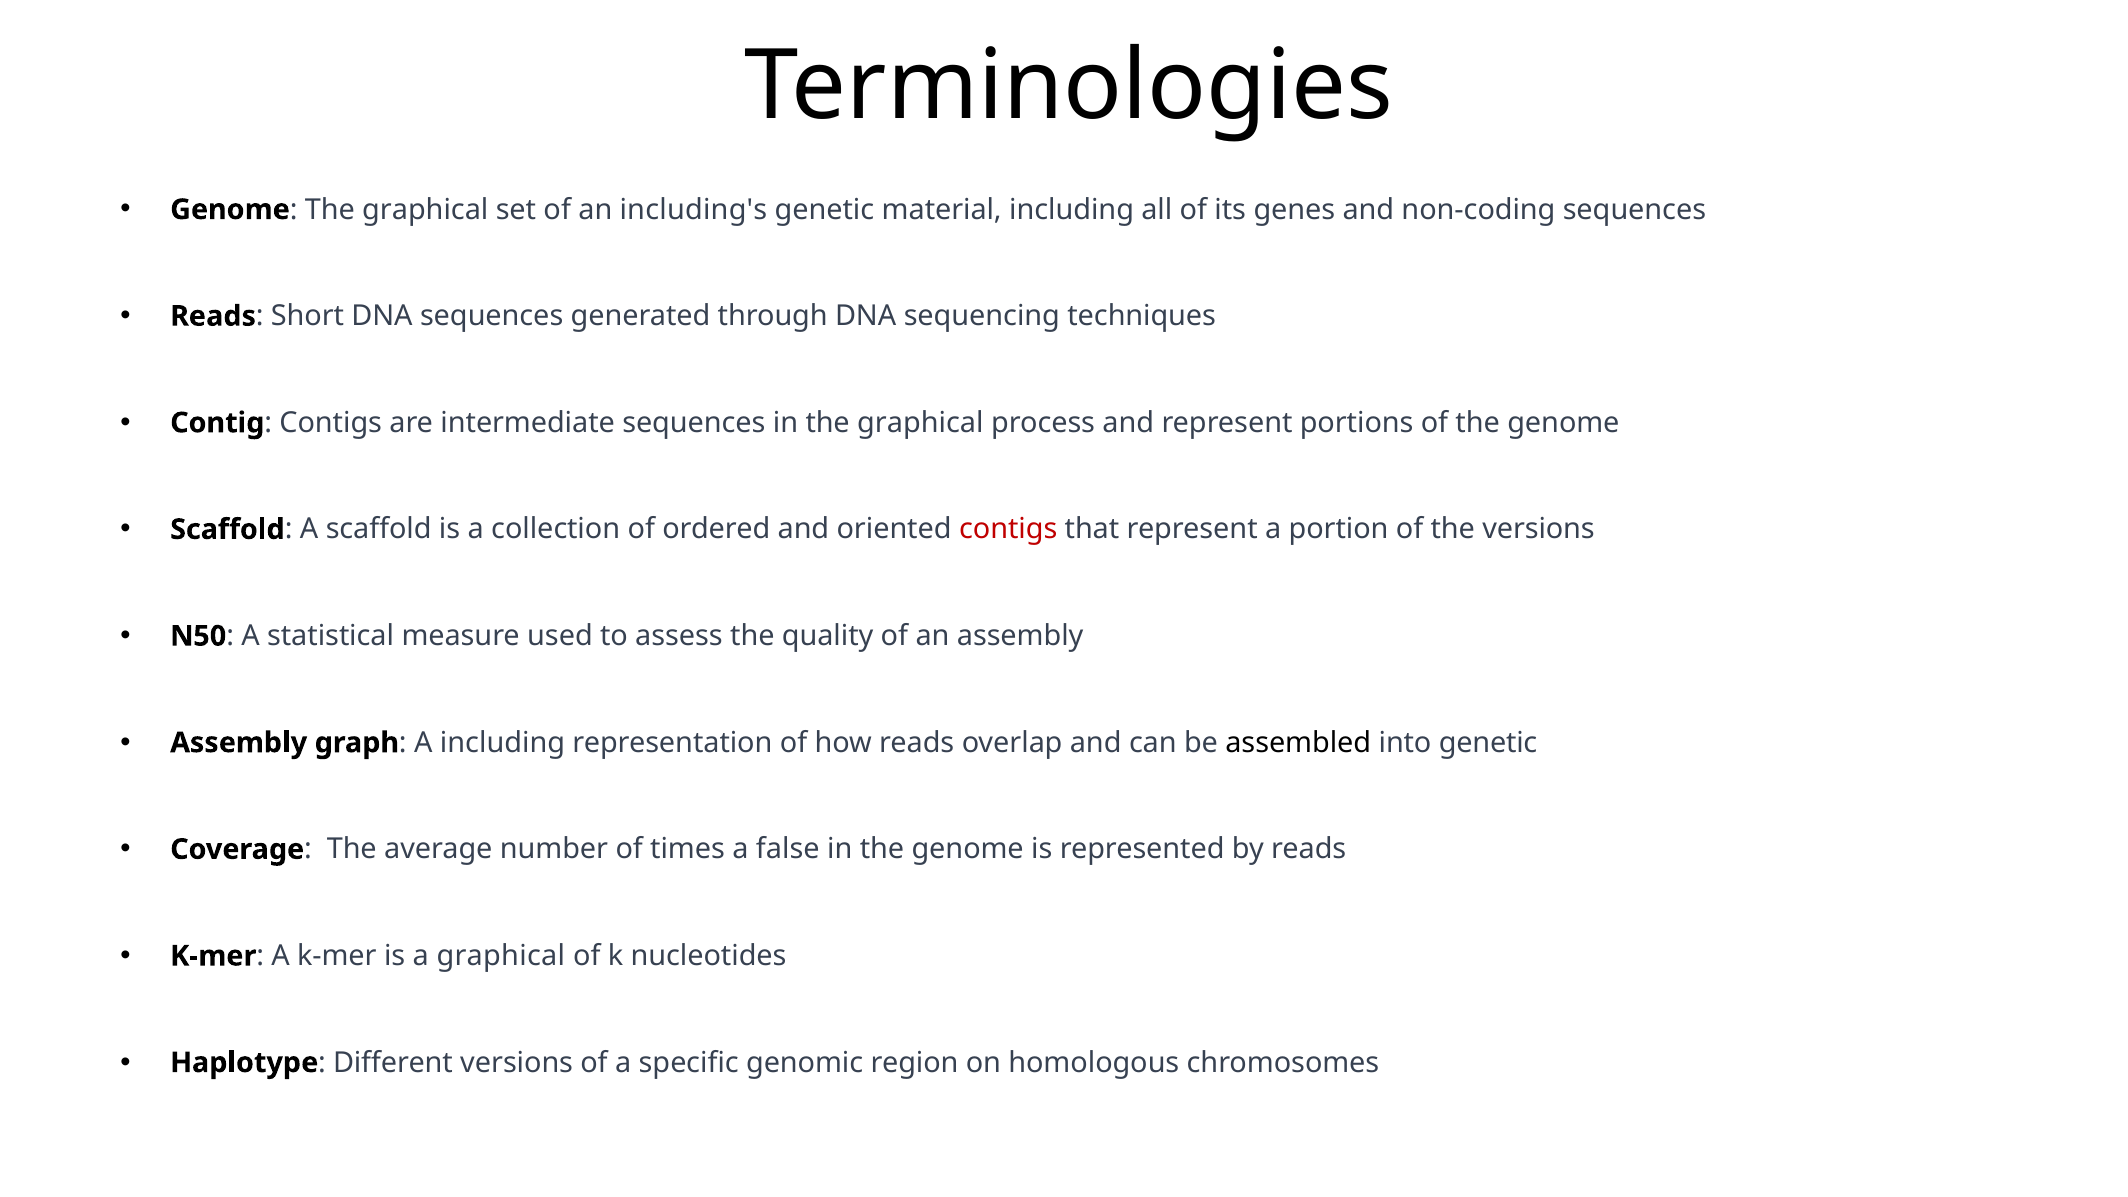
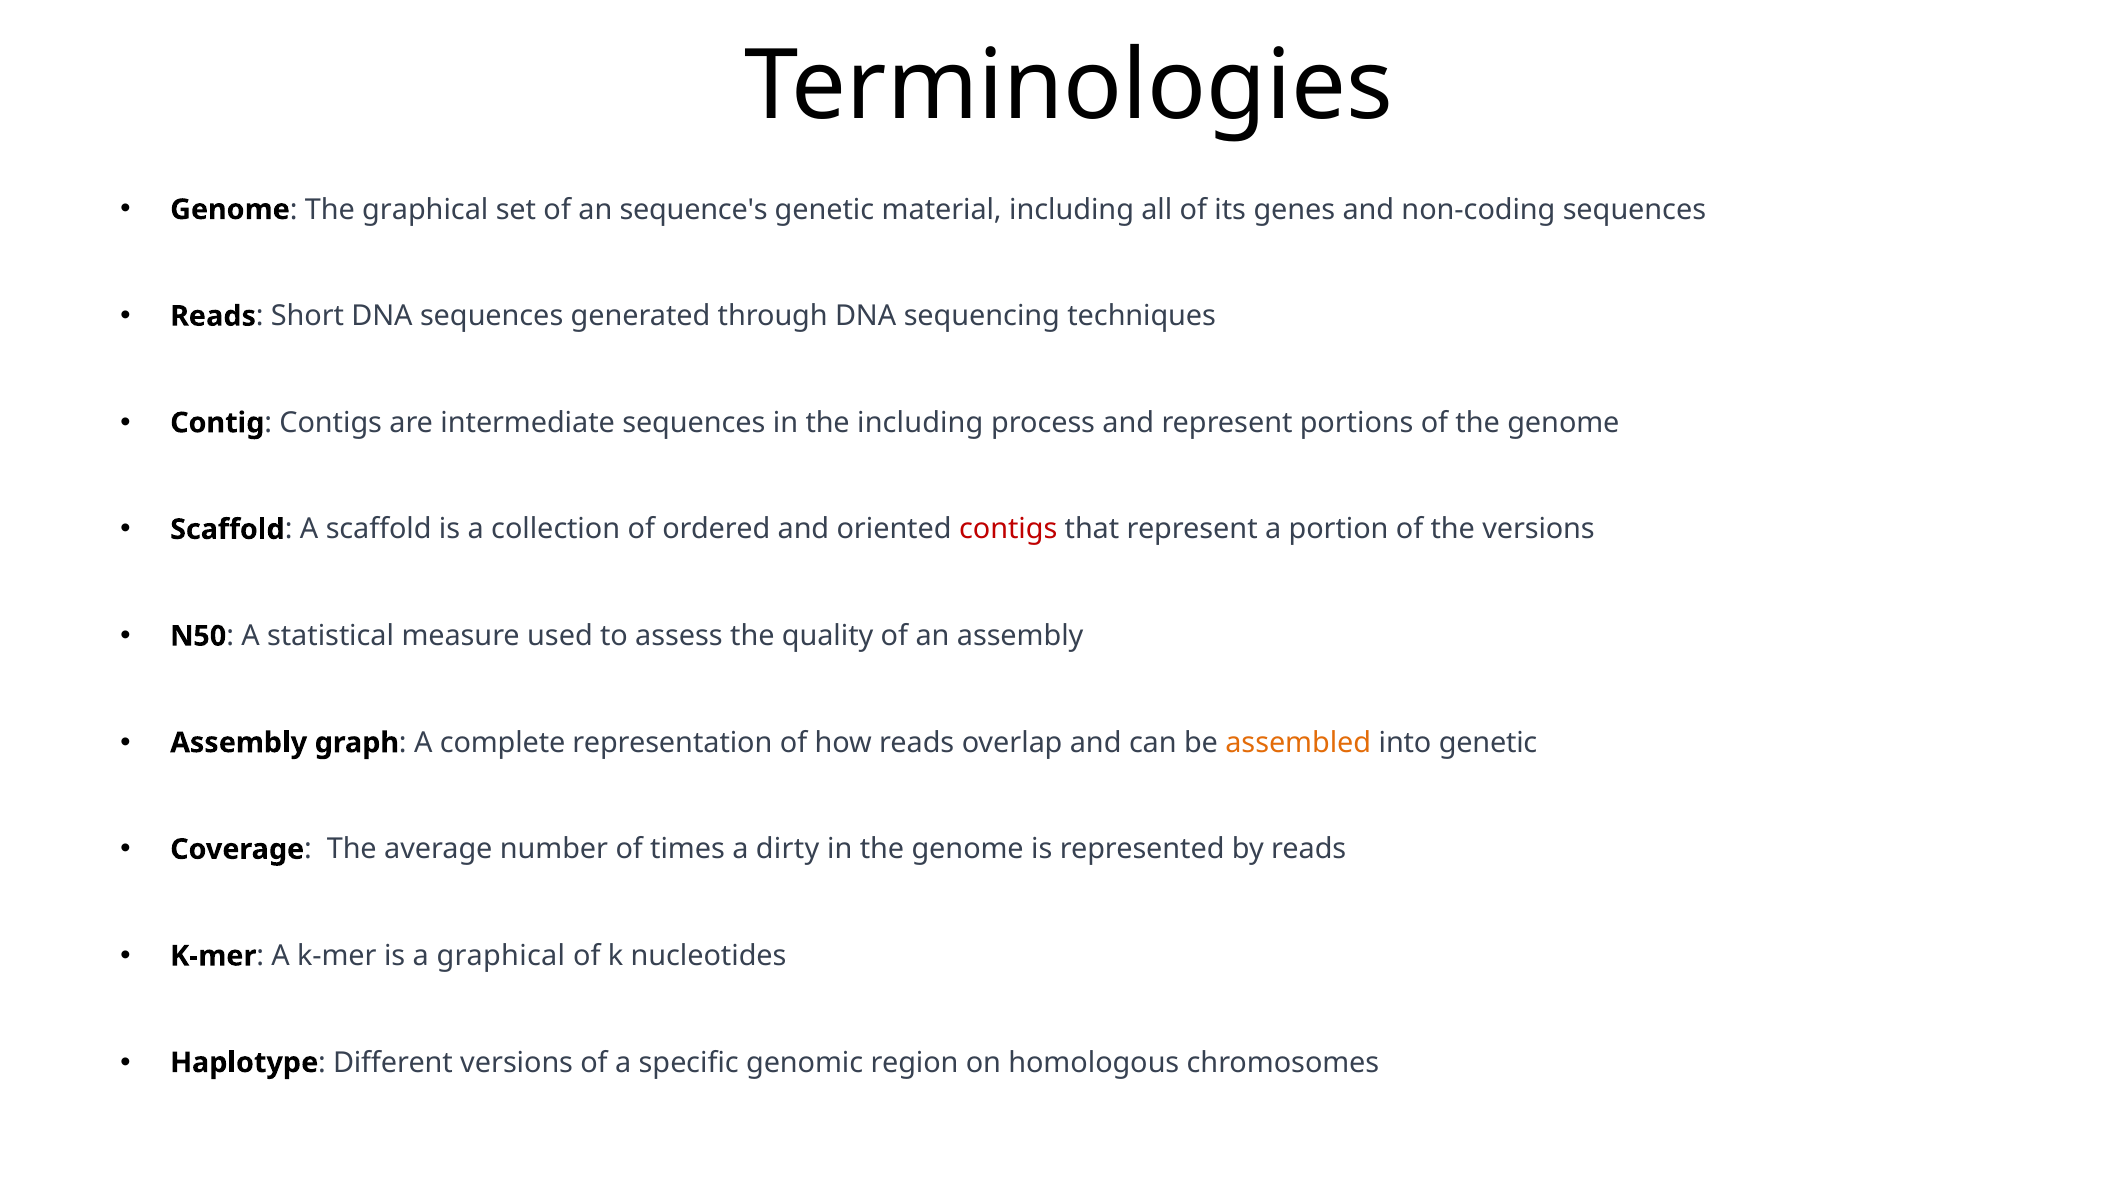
including's: including's -> sequence's (694, 210)
in the graphical: graphical -> including (920, 423)
A including: including -> complete (503, 743)
assembled colour: black -> orange (1298, 743)
false: false -> dirty (788, 849)
